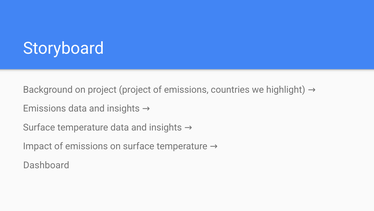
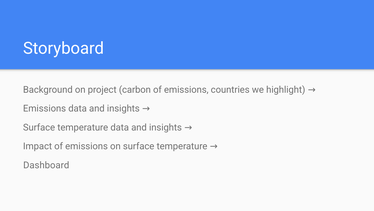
project project: project -> carbon (135, 89)
